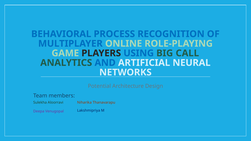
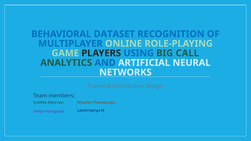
PROCESS: PROCESS -> DATASET (114, 34)
